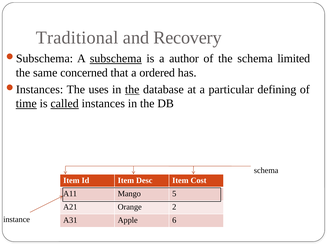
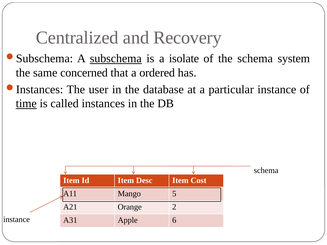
Traditional: Traditional -> Centralized (77, 38)
author: author -> isolate (184, 59)
limited: limited -> system (294, 59)
uses: uses -> user (99, 90)
the underline: present -> none (132, 90)
particular defining: defining -> instance (277, 90)
called underline: present -> none (65, 104)
